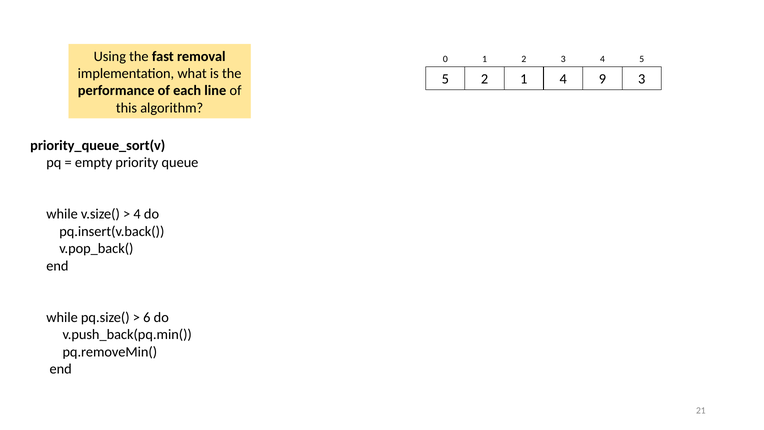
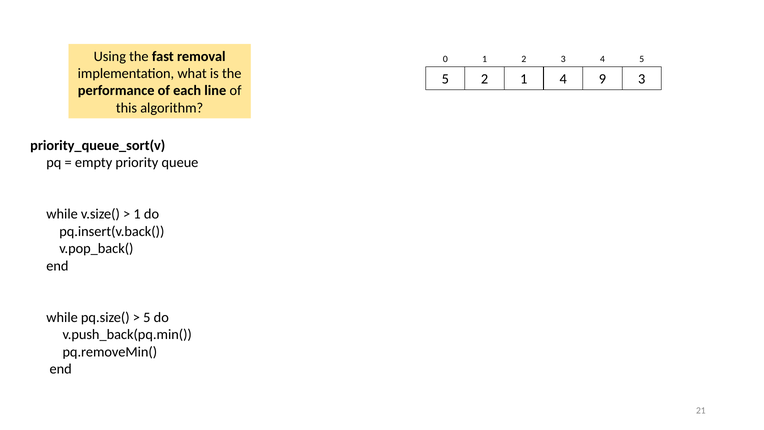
4: 4 -> 1 (137, 214)
6: 6 -> 5 (147, 317)
